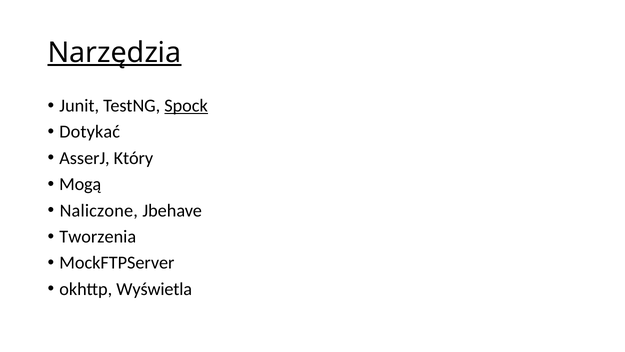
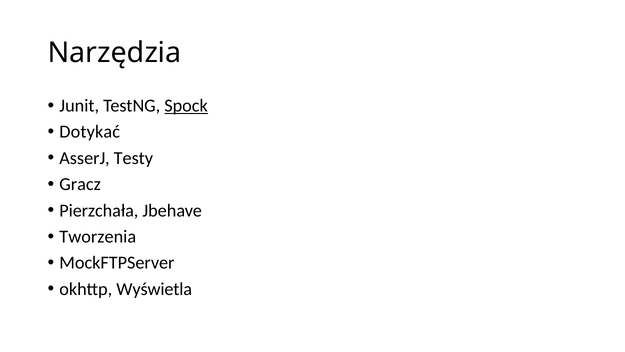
Narzędzia underline: present -> none (115, 53)
Który: Który -> Testy (133, 158)
Mogą: Mogą -> Gracz (80, 184)
Naliczone: Naliczone -> Pierzchała (99, 210)
